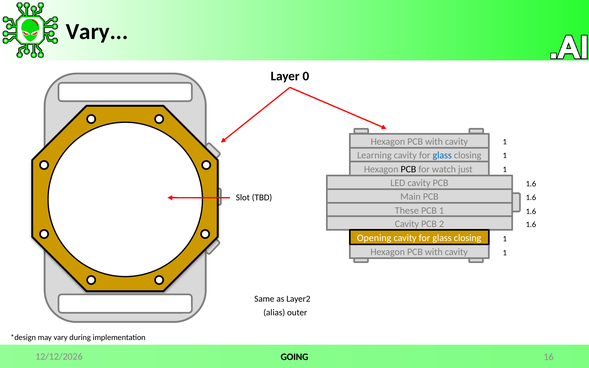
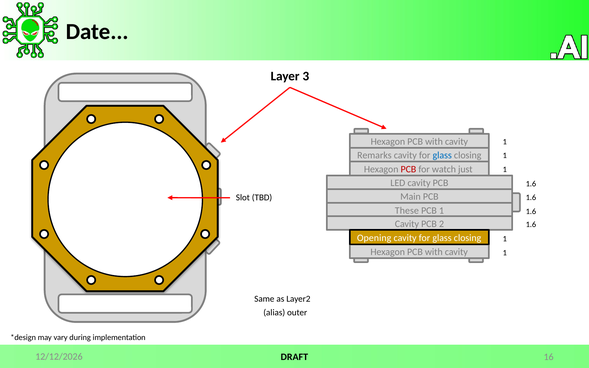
Vary: Vary -> Date (97, 32)
0: 0 -> 3 (306, 76)
Learning: Learning -> Remarks (374, 155)
PCB colour: black -> red (408, 169)
GOING: GOING -> DRAFT (294, 357)
